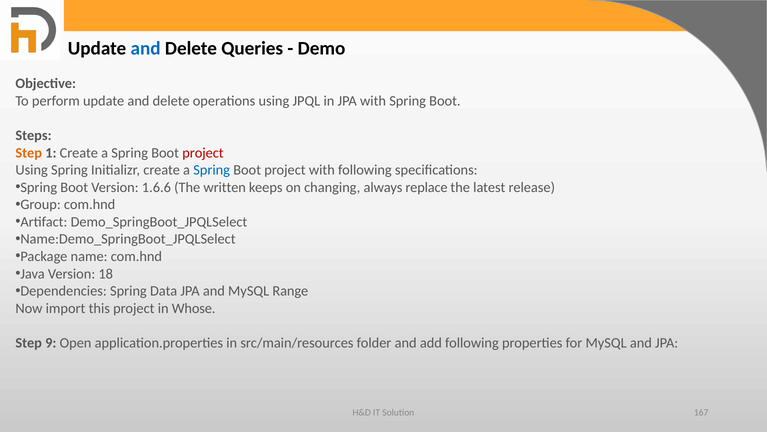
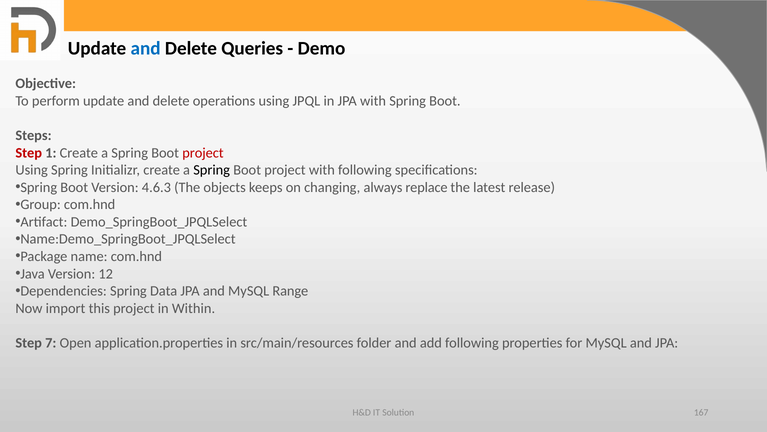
Step colour: orange -> red (29, 153)
Spring colour: blue -> black (212, 170)
1.6.6: 1.6.6 -> 4.6.3 (156, 187)
written: written -> objects (225, 187)
18: 18 -> 12 (106, 273)
Whose: Whose -> Within (194, 308)
9: 9 -> 7 (51, 342)
